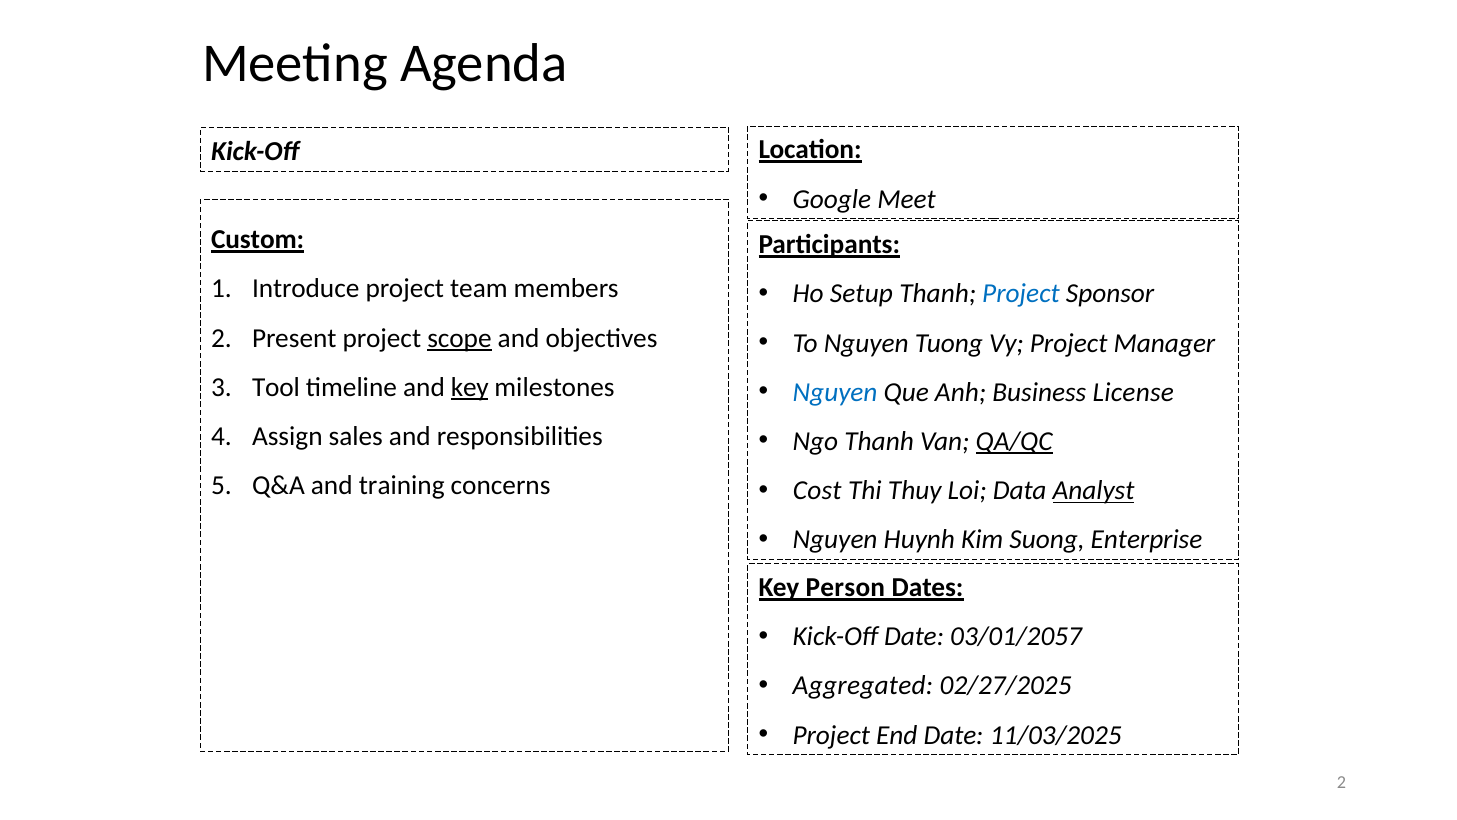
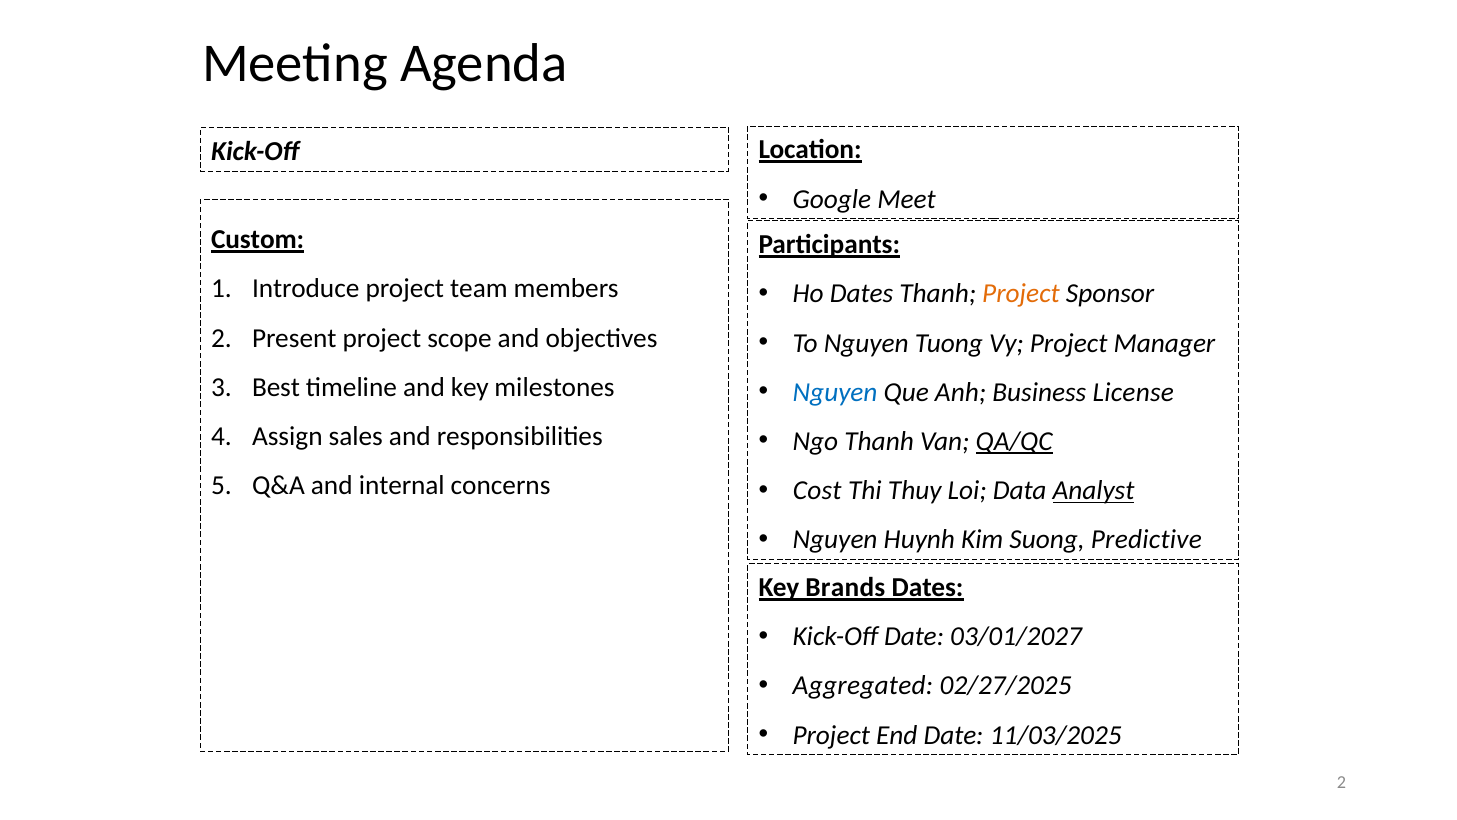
Ho Setup: Setup -> Dates (861, 294)
Project colour: blue -> orange (1021, 294)
scope underline: present -> none (459, 338)
Tool: Tool -> Best (276, 387)
key underline: present -> none (470, 387)
training: training -> internal (402, 485)
Enterprise: Enterprise -> Predictive (1146, 540)
Person: Person -> Brands (845, 587)
03/01/2057: 03/01/2057 -> 03/01/2027 (1016, 636)
